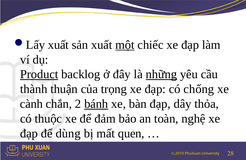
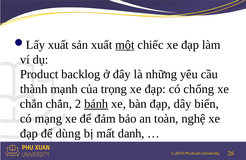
Product underline: present -> none (39, 74)
những underline: present -> none (161, 74)
thuận: thuận -> mạnh (64, 89)
cành: cành -> chắn (31, 104)
thỏa: thỏa -> biến (207, 104)
thuộc: thuộc -> mạng (48, 119)
quen: quen -> danh (131, 133)
